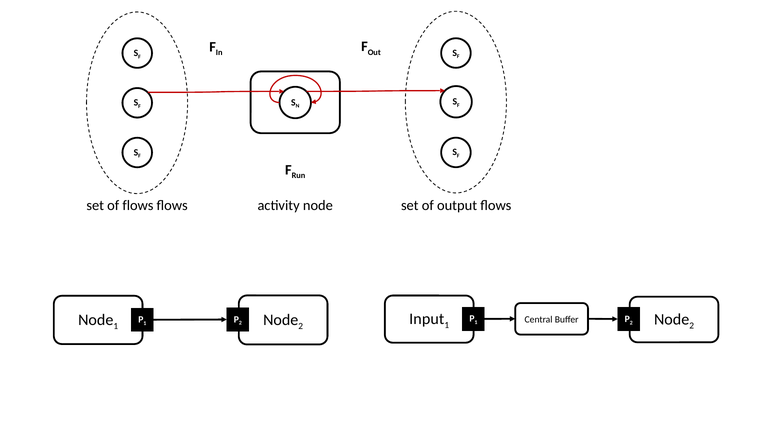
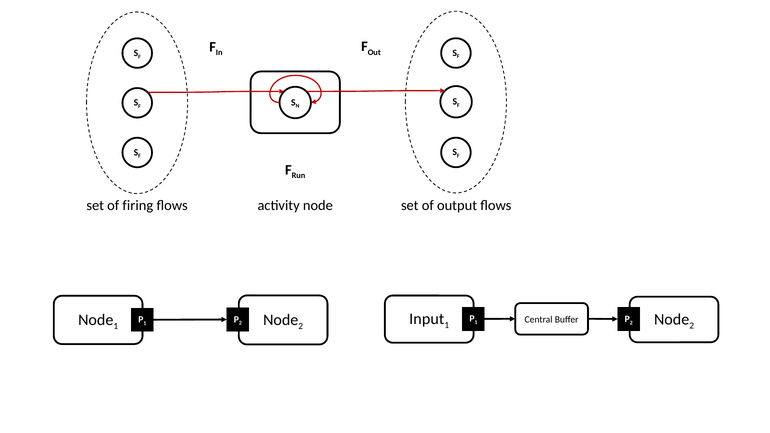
of flows: flows -> firing (138, 206)
